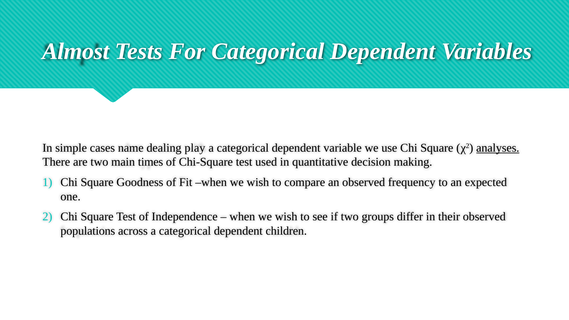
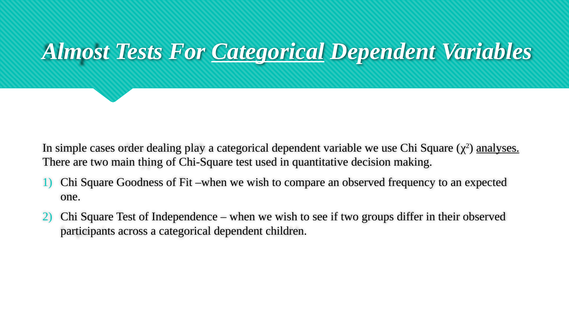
Categorical underline: none -> present (268, 51)
name: name -> order (131, 148)
times: times -> thing (150, 162)
populations: populations -> participants (88, 231)
